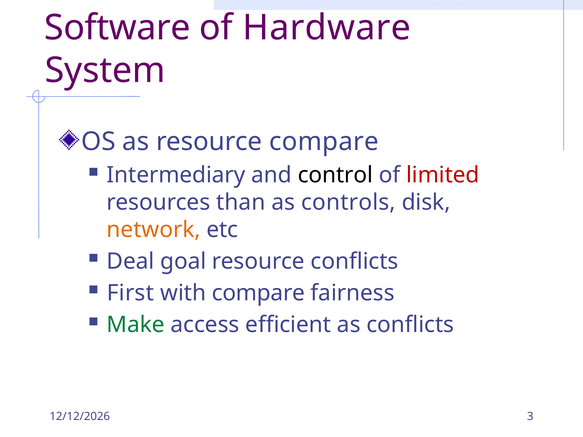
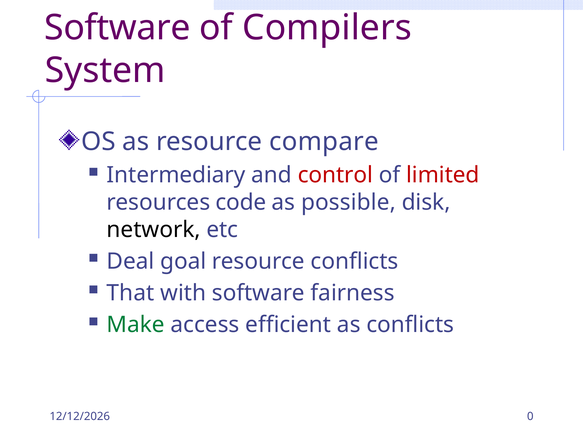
Hardware: Hardware -> Compilers (327, 28)
control colour: black -> red (335, 175)
than: than -> code (241, 202)
controls: controls -> possible (348, 202)
network colour: orange -> black (154, 230)
First: First -> That (131, 293)
with compare: compare -> software (258, 293)
3: 3 -> 0 (530, 417)
